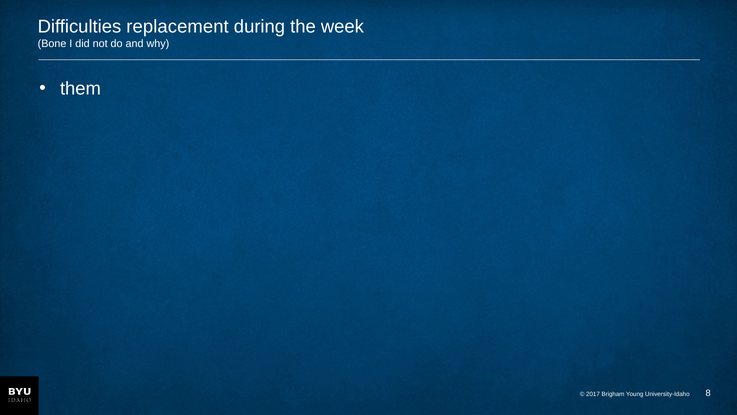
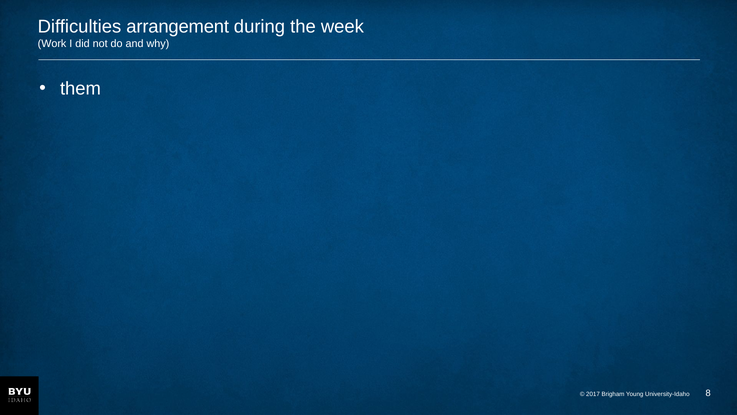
replacement: replacement -> arrangement (178, 27)
Bone: Bone -> Work (52, 44)
